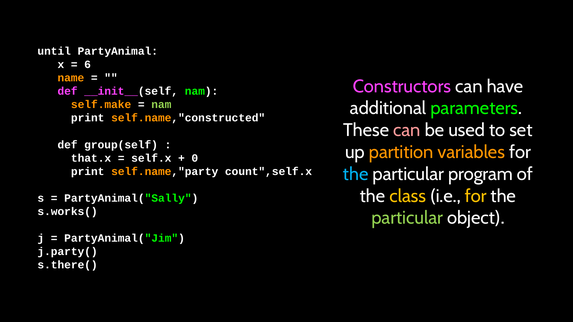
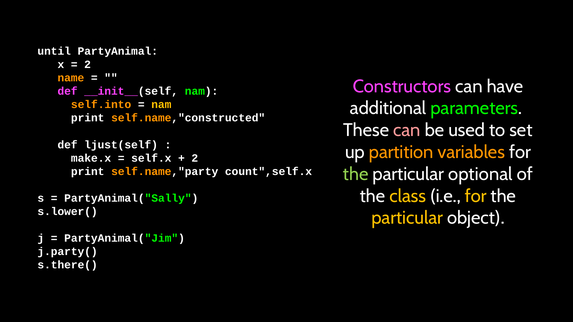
6: 6 -> 2 (88, 65)
self.make: self.make -> self.into (101, 105)
nam colour: light green -> yellow (161, 105)
group(self: group(self -> ljust(self (121, 145)
that.x: that.x -> make.x (91, 158)
0: 0 -> 2 (195, 158)
the colour: light blue -> light green (356, 174)
program: program -> optional (480, 174)
s.works(: s.works( -> s.lower( (68, 212)
particular colour: light green -> yellow (407, 218)
